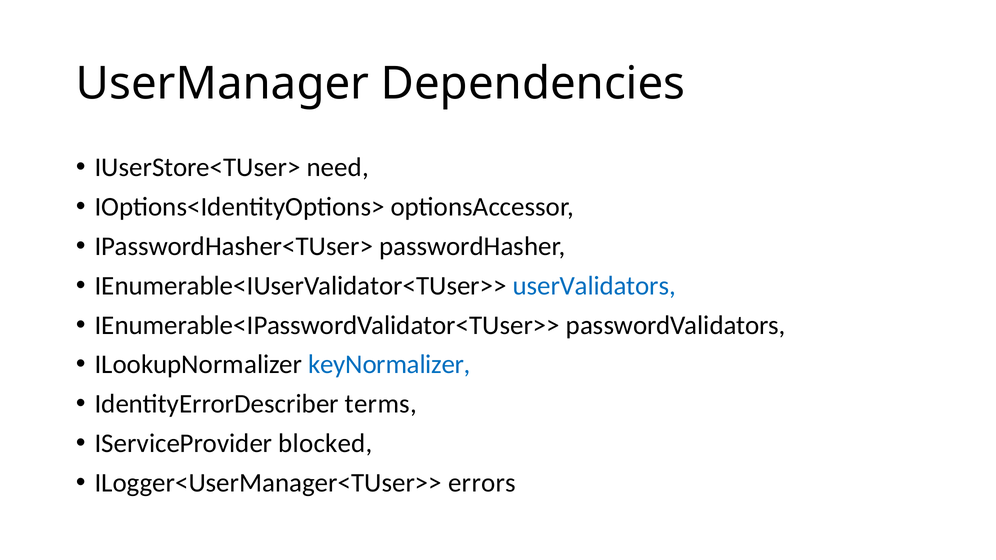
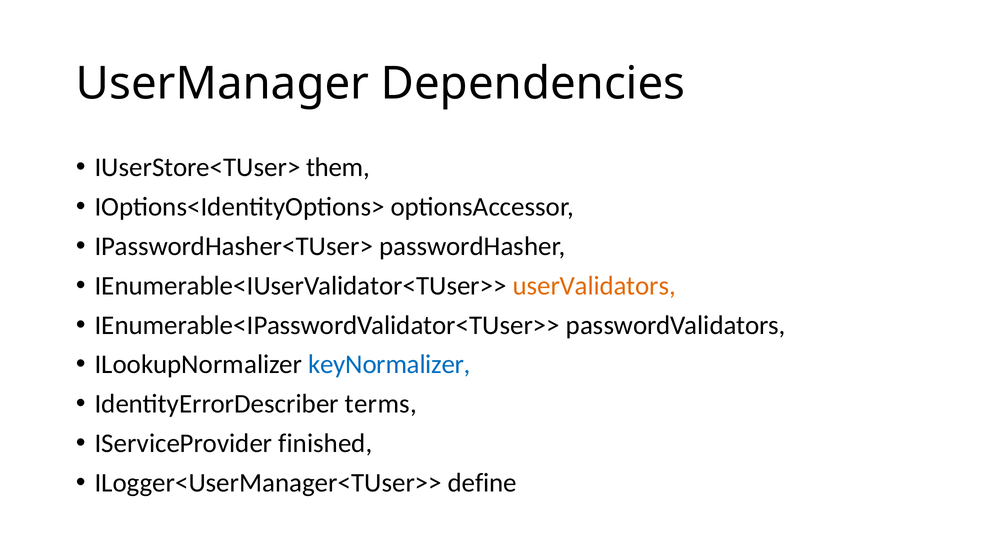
need: need -> them (338, 167)
userValidators colour: blue -> orange (594, 286)
blocked: blocked -> finished (325, 444)
errors: errors -> define (482, 483)
